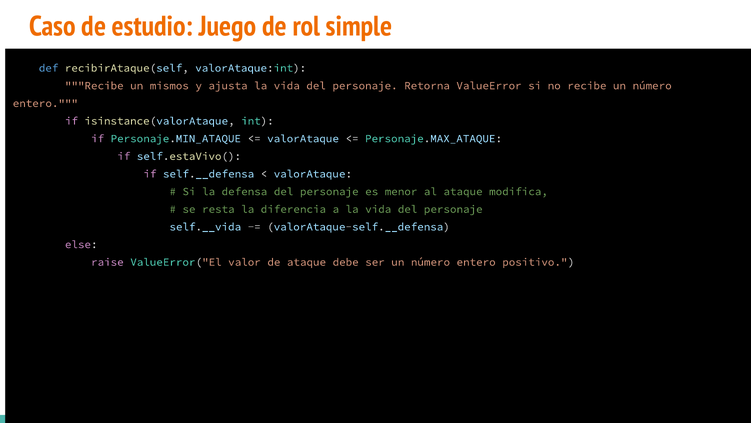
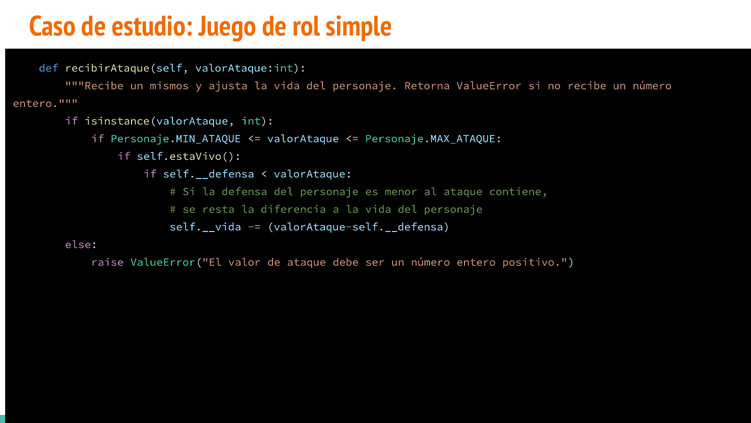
modifica: modifica -> contiene (519, 191)
